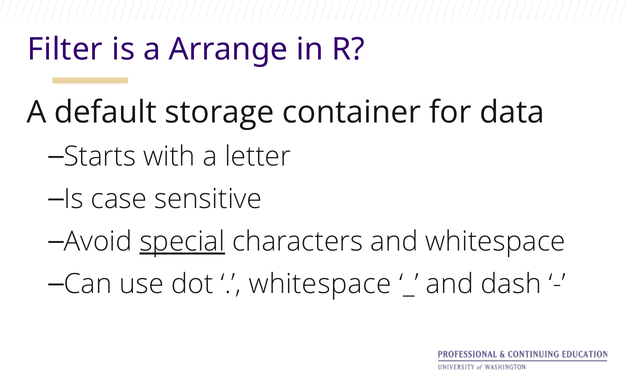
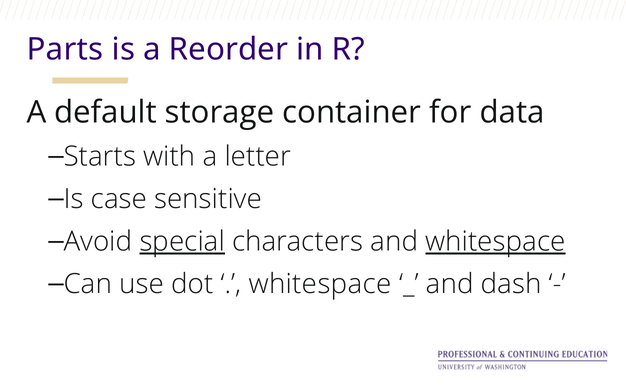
Filter: Filter -> Parts (65, 49)
Arrange: Arrange -> Reorder (228, 49)
whitespace underline: none -> present (495, 242)
